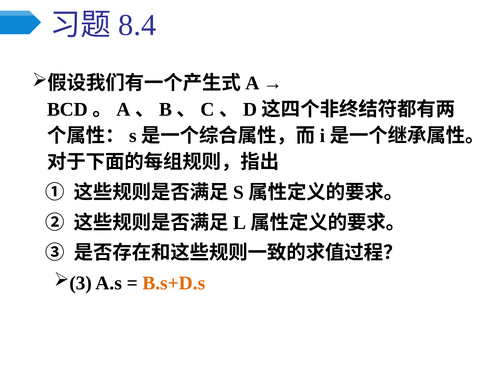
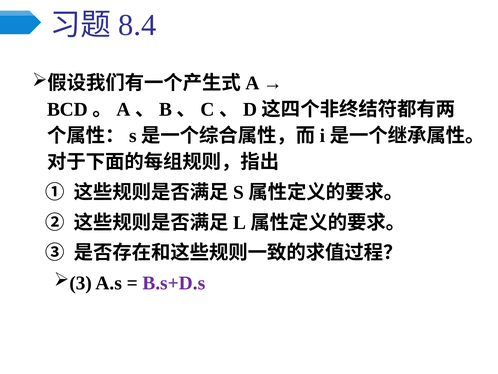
B.s+D.s colour: orange -> purple (174, 283)
